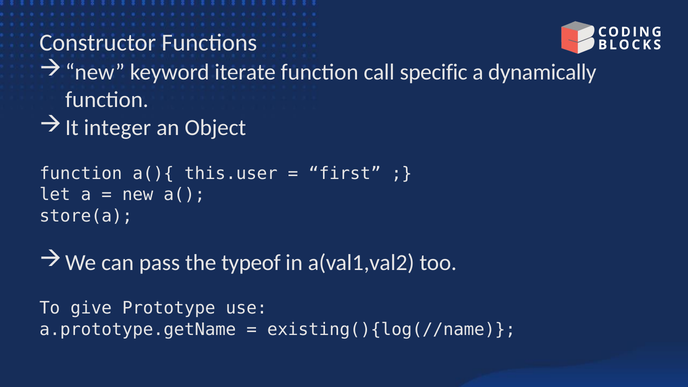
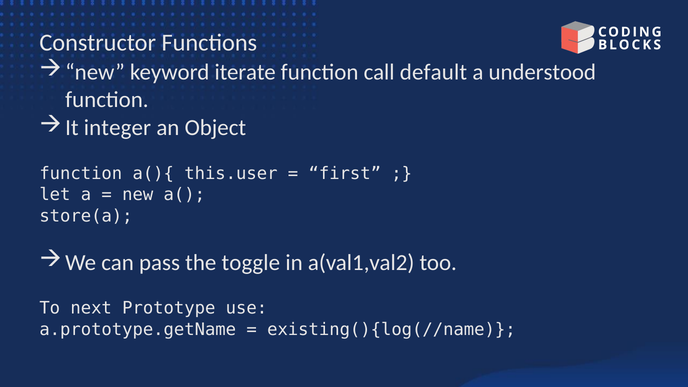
specific: specific -> default (433, 72)
dynamically: dynamically -> understood (542, 72)
typeof: typeof -> toggle (251, 263)
give: give -> next (91, 308)
